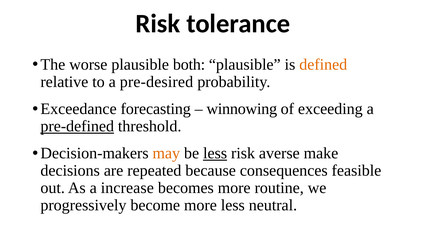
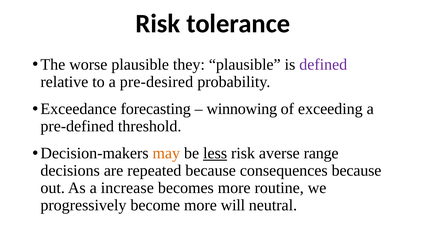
both: both -> they (189, 65)
defined colour: orange -> purple (323, 65)
pre-defined underline: present -> none (77, 126)
make: make -> range (321, 153)
consequences feasible: feasible -> because (357, 170)
more less: less -> will (233, 205)
